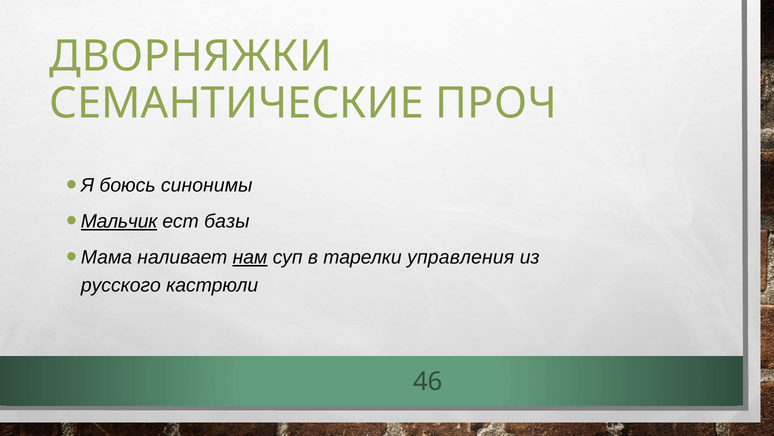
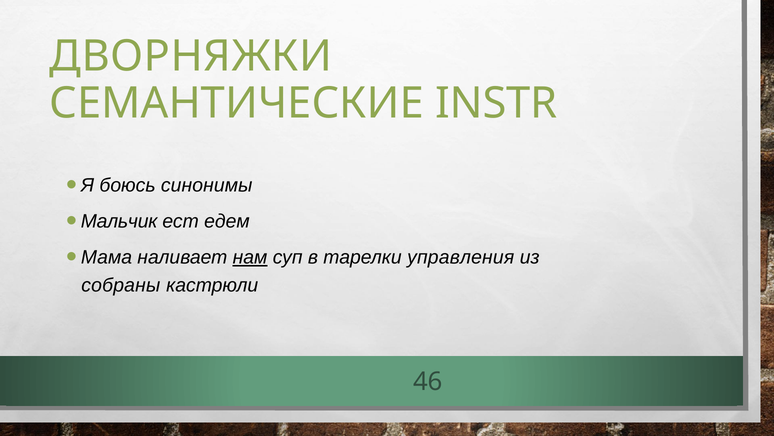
ПРОЧ: ПРОЧ -> INSTR (496, 103)
Мальчик underline: present -> none (119, 221)
базы: базы -> едем (227, 221)
русского: русского -> собраны (121, 285)
